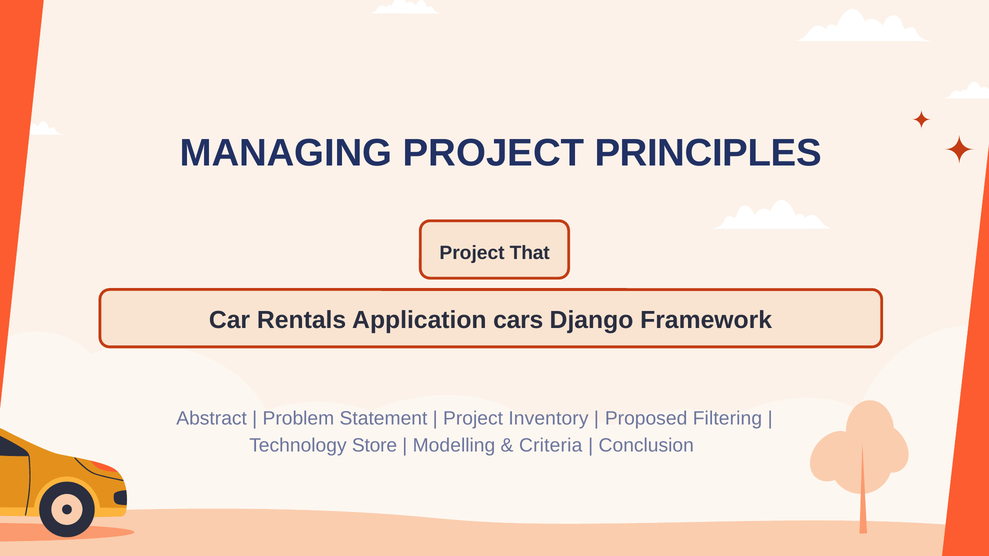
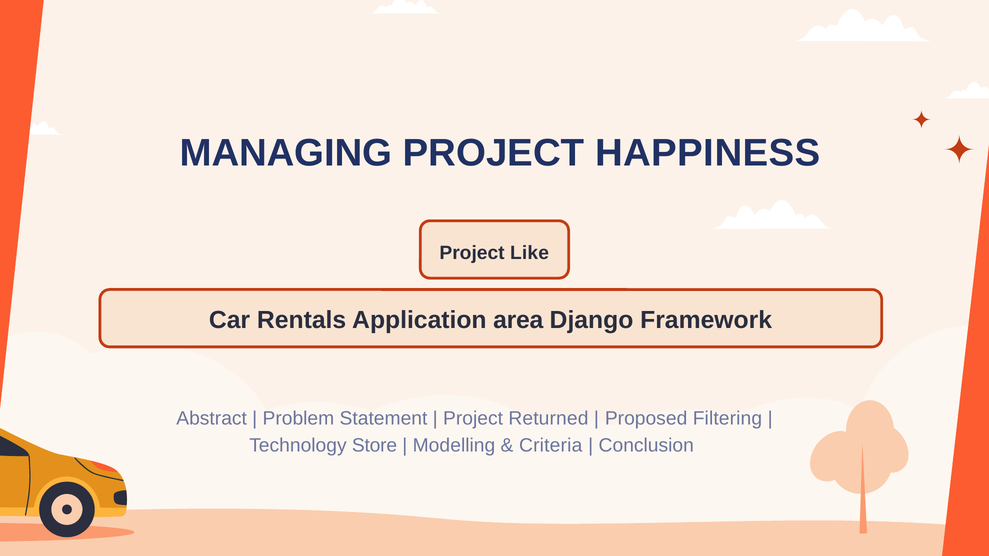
PRINCIPLES: PRINCIPLES -> HAPPINESS (708, 153)
That: That -> Like (530, 253)
cars: cars -> area (518, 320)
Inventory: Inventory -> Returned (548, 418)
